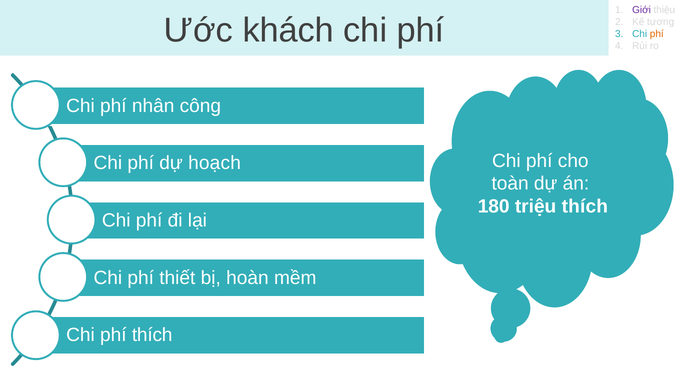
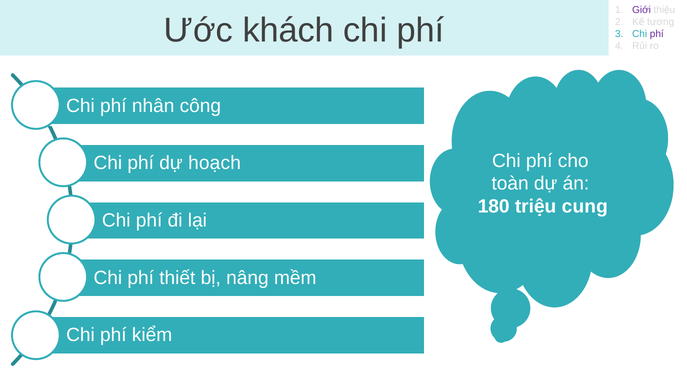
phí colour: orange -> purple (657, 34)
triệu thích: thích -> cung (585, 206)
hoàn: hoàn -> nâng (247, 277)
phí thích: thích -> kiểm (152, 335)
